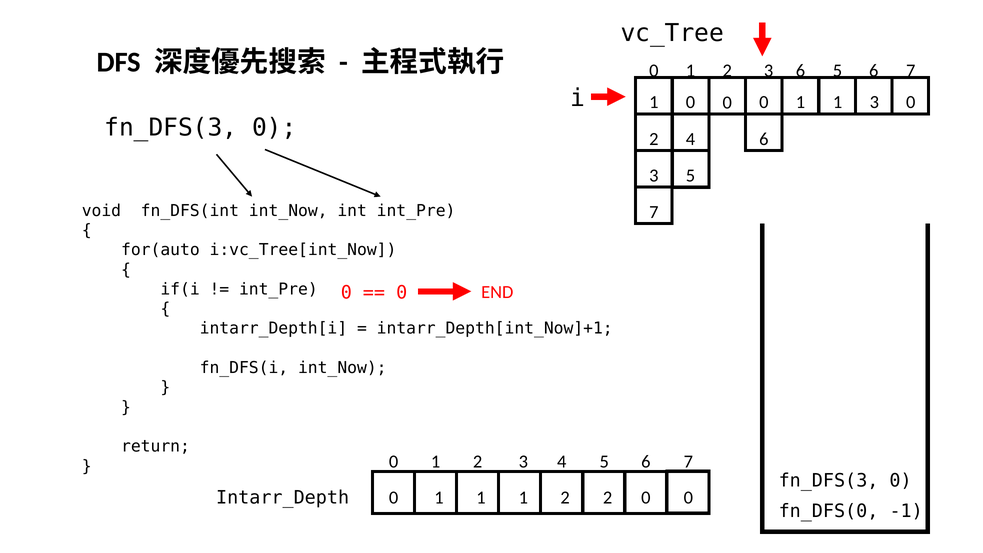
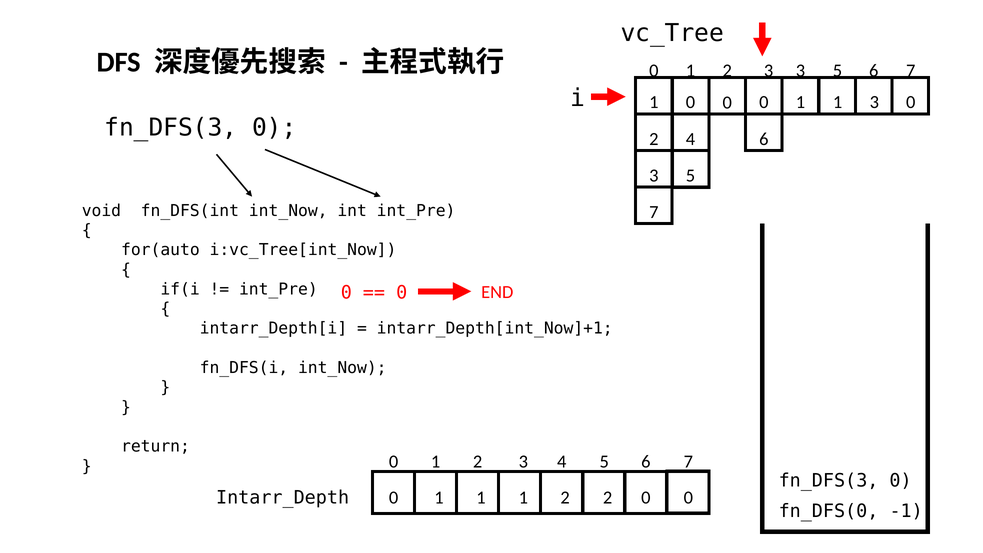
3 6: 6 -> 3 (800, 71)
